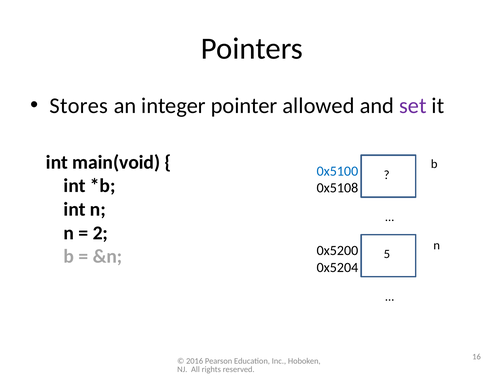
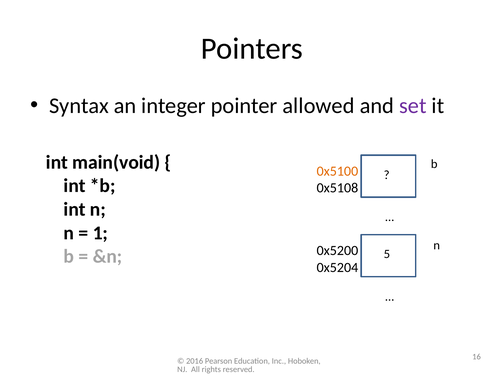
Stores: Stores -> Syntax (79, 106)
0x5100 colour: blue -> orange (337, 171)
2: 2 -> 1 (100, 233)
